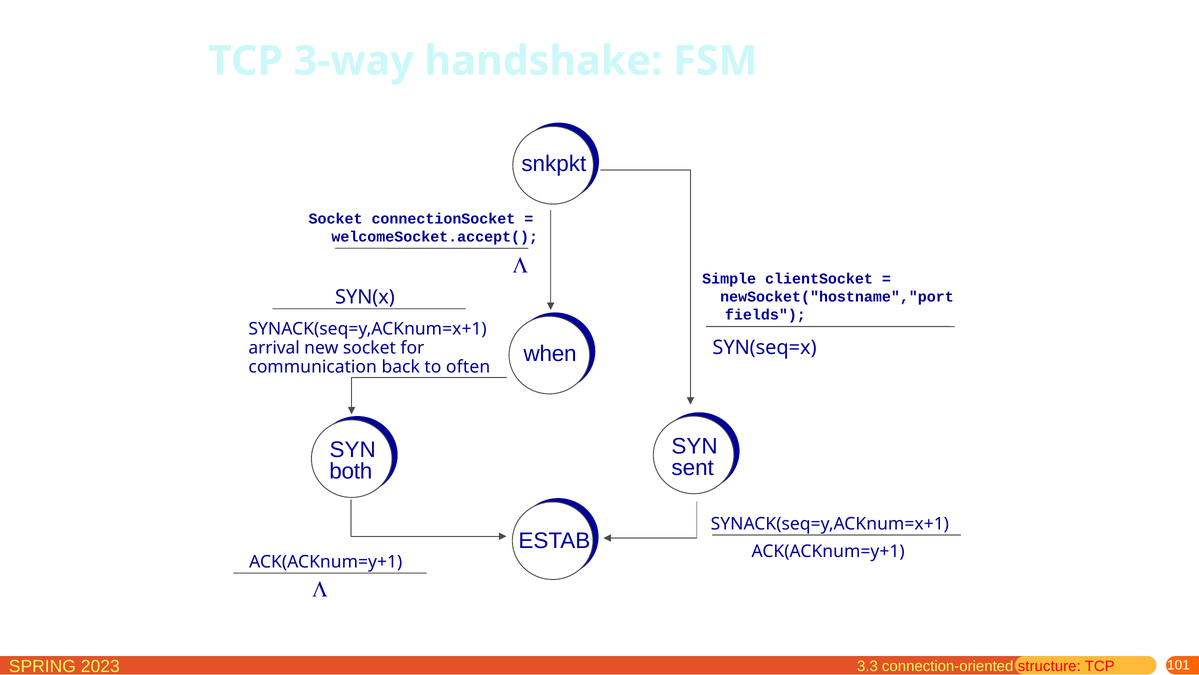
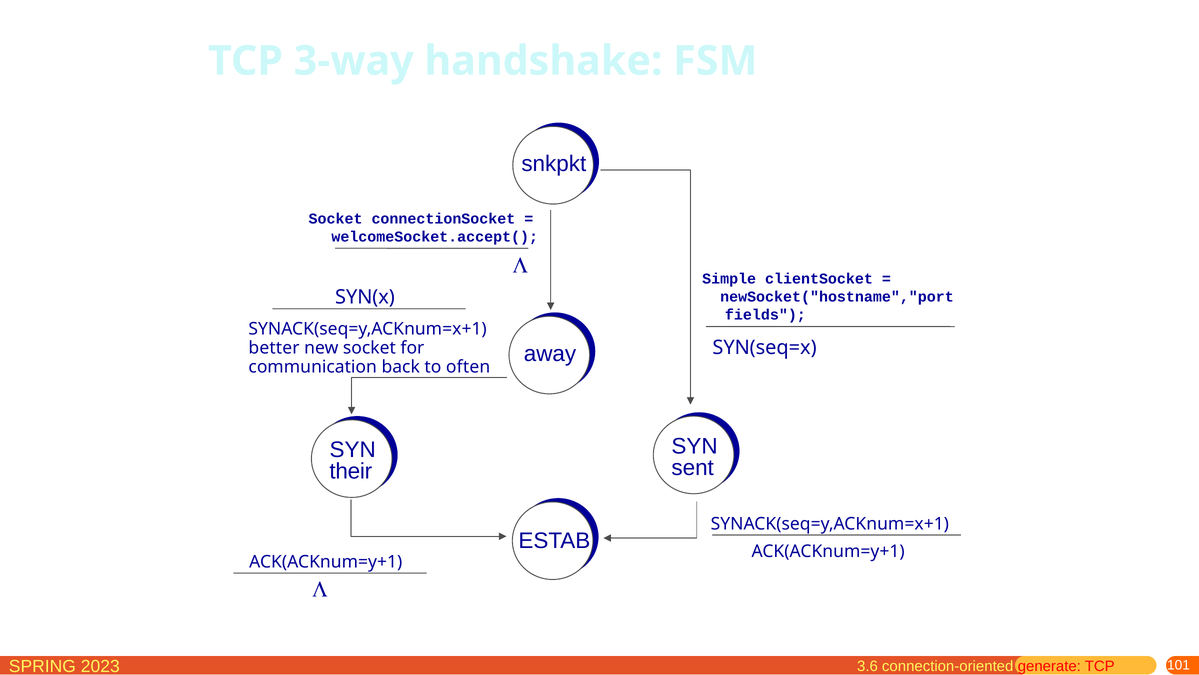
arrival: arrival -> better (274, 348)
when: when -> away (550, 353)
both: both -> their (351, 471)
3.3: 3.3 -> 3.6 (867, 666)
structure: structure -> generate (1049, 666)
